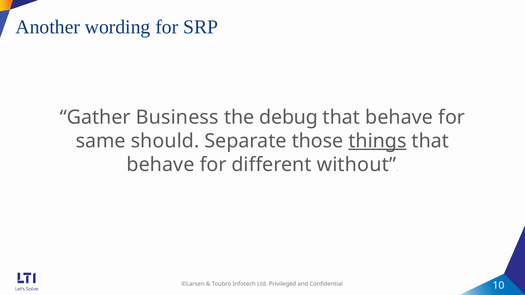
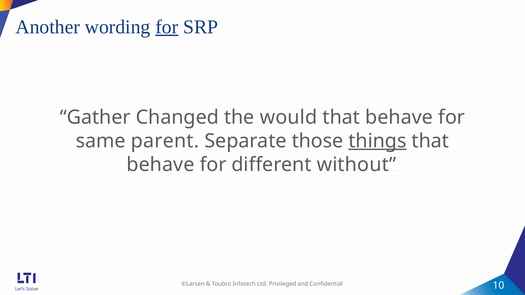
for underline: none -> present (167, 27)
Business: Business -> Changed (177, 117)
debug: debug -> would (288, 117)
should: should -> parent (165, 141)
